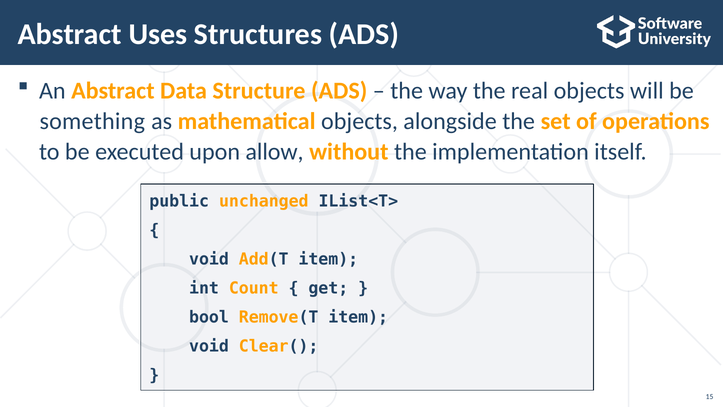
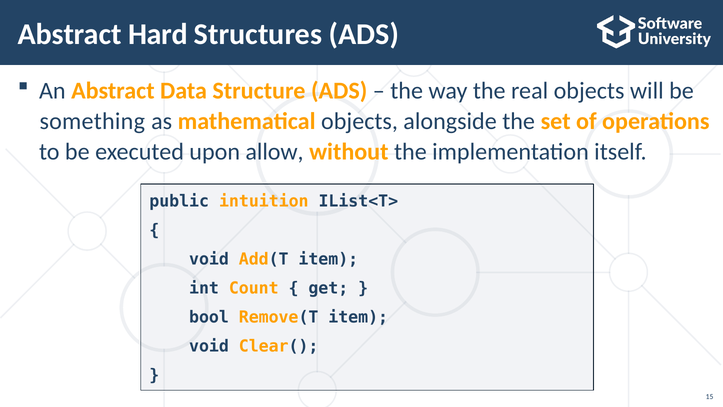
Uses: Uses -> Hard (158, 34)
unchanged: unchanged -> intuition (264, 201)
